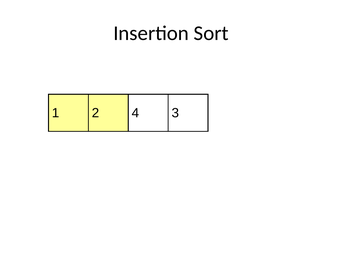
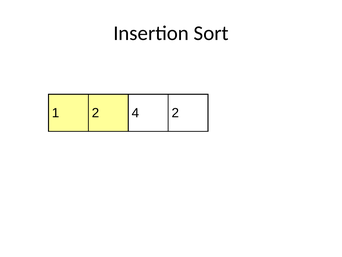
1 3: 3 -> 2 (175, 113)
